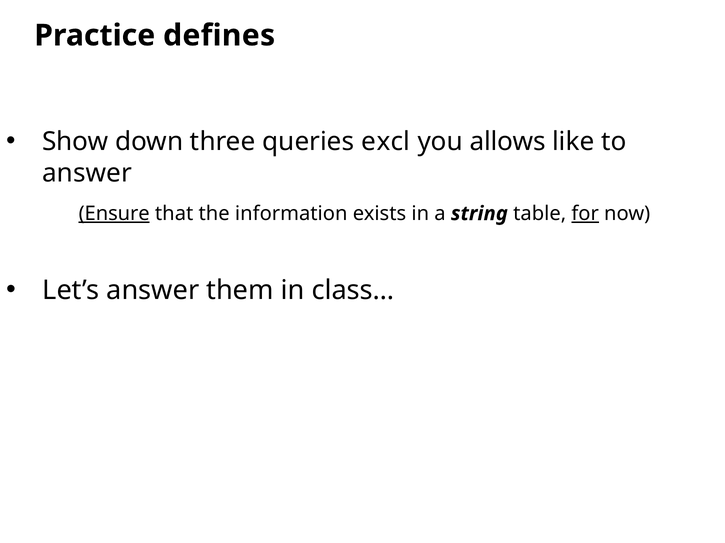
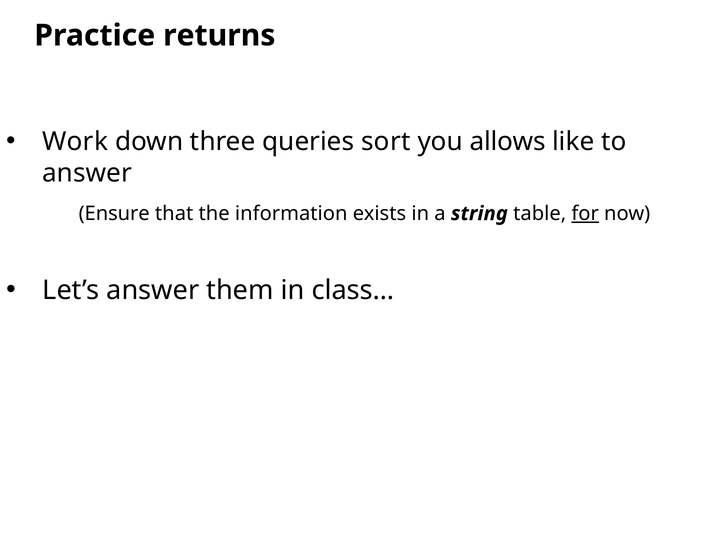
defines: defines -> returns (219, 35)
Show: Show -> Work (75, 142)
excl: excl -> sort (386, 142)
Ensure underline: present -> none (114, 214)
